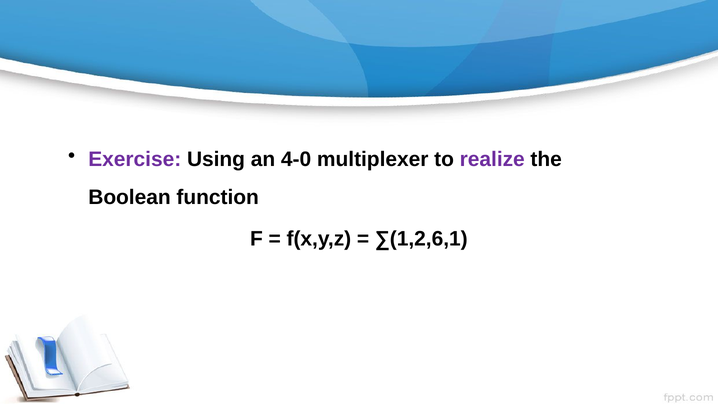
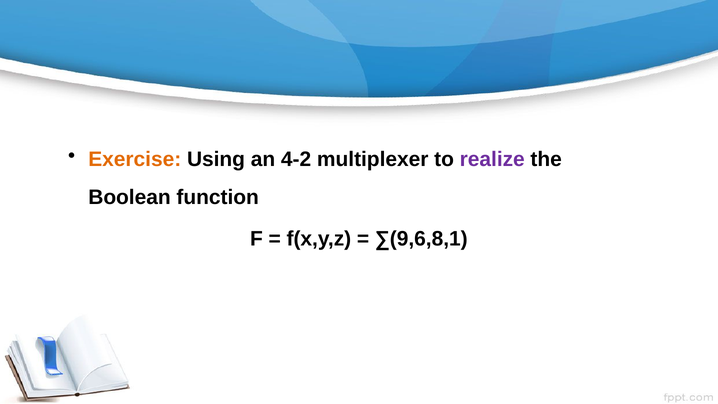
Exercise colour: purple -> orange (135, 159)
4-0: 4-0 -> 4-2 (296, 159)
∑(1,2,6,1: ∑(1,2,6,1 -> ∑(9,6,8,1 (421, 239)
